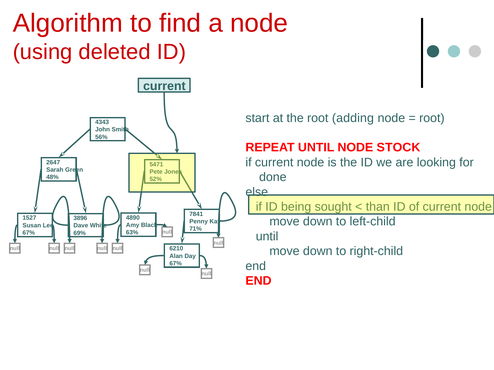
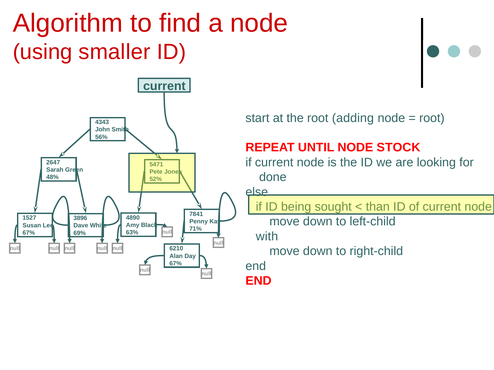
deleted: deleted -> smaller (115, 52)
until: until -> with (267, 237)
